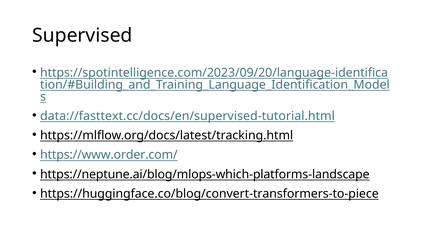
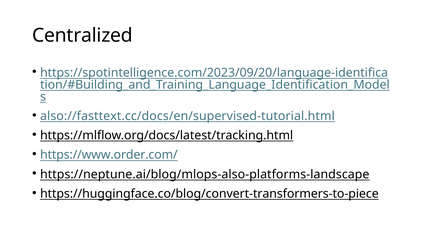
Supervised: Supervised -> Centralized (82, 35)
data://fasttext.cc/docs/en/supervised-tutorial.html: data://fasttext.cc/docs/en/supervised-tutorial.html -> also://fasttext.cc/docs/en/supervised-tutorial.html (187, 116)
https://neptune.ai/blog/mlops-which-platforms-landscape: https://neptune.ai/blog/mlops-which-platforms-landscape -> https://neptune.ai/blog/mlops-also-platforms-landscape (205, 175)
